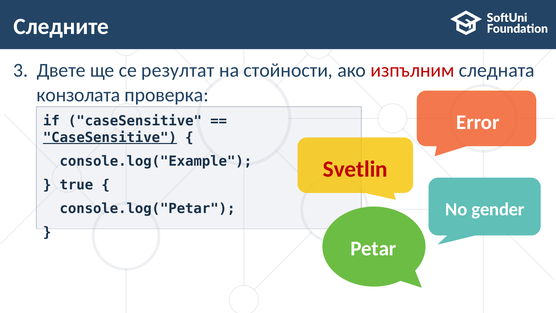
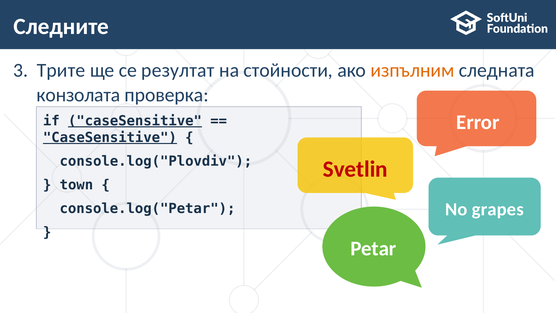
Двете: Двете -> Трите (61, 70)
изпълним colour: red -> orange (413, 70)
caseSensitive underline: none -> present (135, 121)
console.log("Example: console.log("Example -> console.log("Plovdiv (156, 161)
true: true -> town (76, 185)
gender: gender -> grapes (498, 209)
